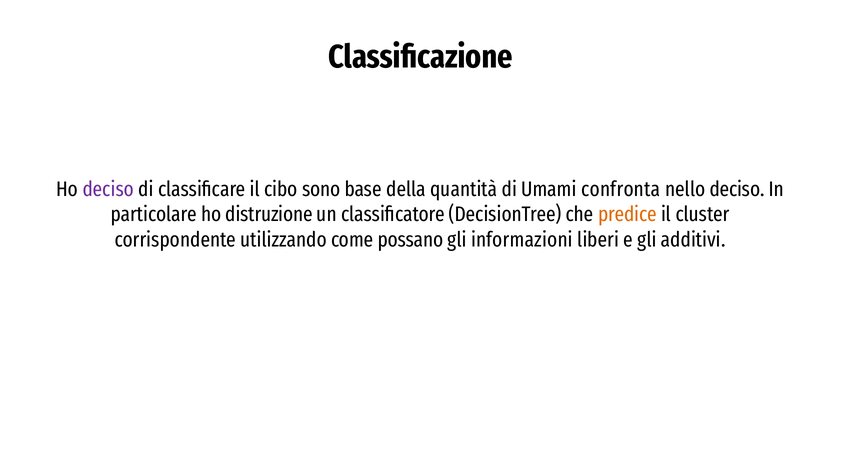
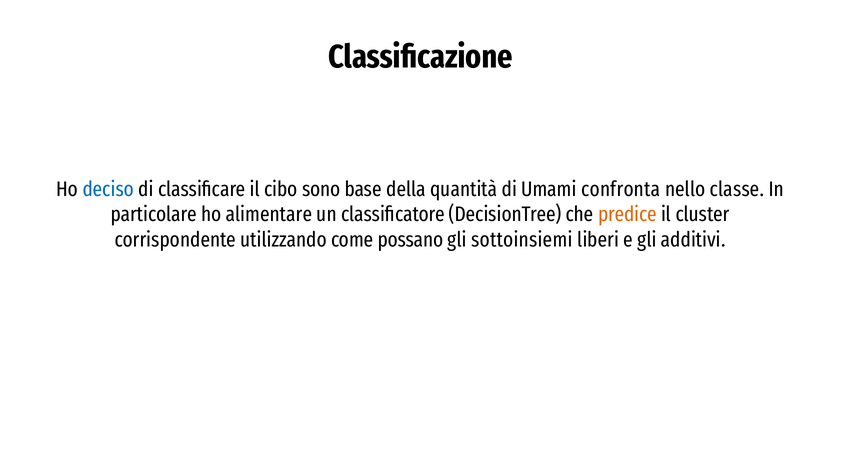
deciso colour: purple -> blue (108, 189)
nello deciso: deciso -> classe (737, 189)
distruzione: distruzione -> alimentare (269, 215)
informazioni: informazioni -> sottoinsiemi (522, 240)
